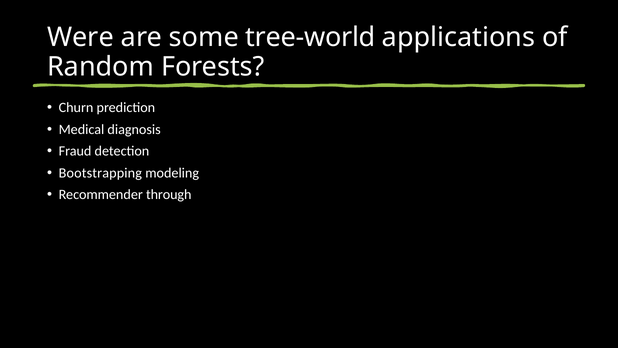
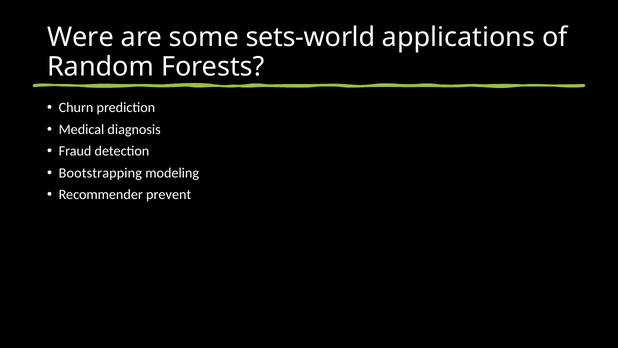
tree-world: tree-world -> sets-world (310, 37)
through: through -> prevent (169, 195)
